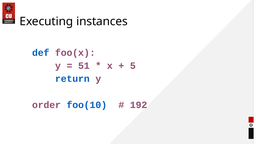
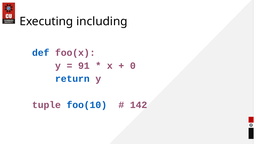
instances: instances -> including (102, 22)
51: 51 -> 91 (84, 66)
5: 5 -> 0 (133, 66)
order: order -> tuple (46, 105)
192: 192 -> 142 (139, 105)
